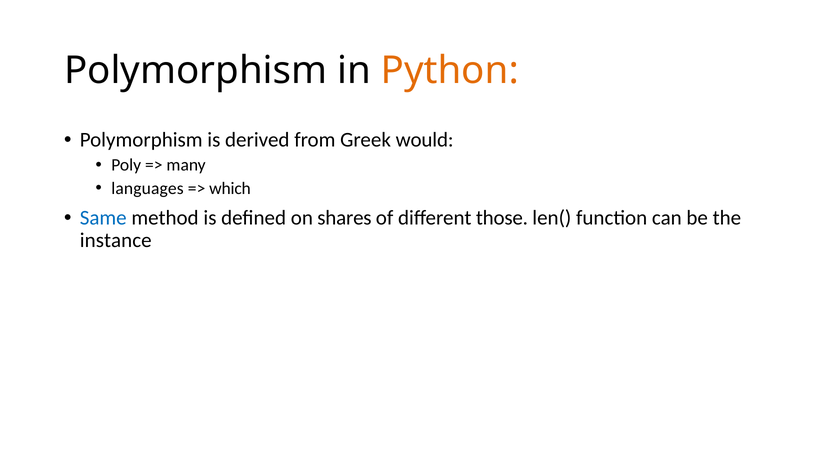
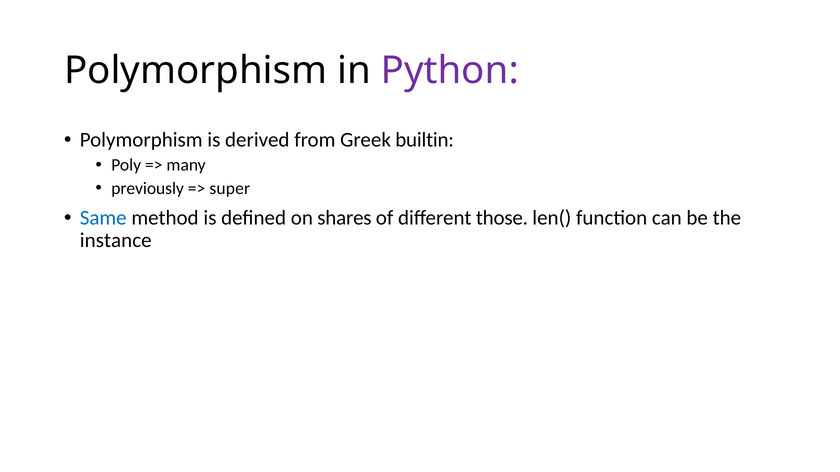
Python colour: orange -> purple (450, 71)
would: would -> builtin (425, 140)
languages: languages -> previously (148, 189)
which: which -> super (230, 189)
